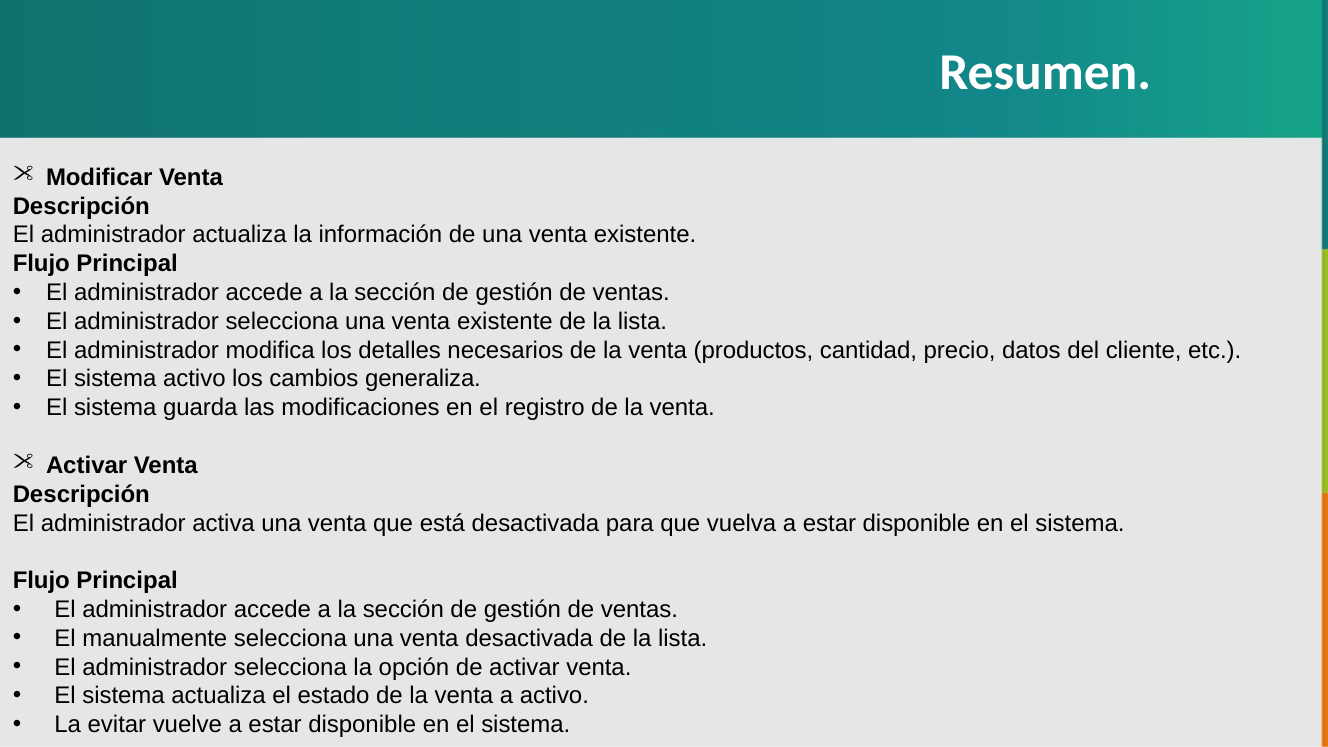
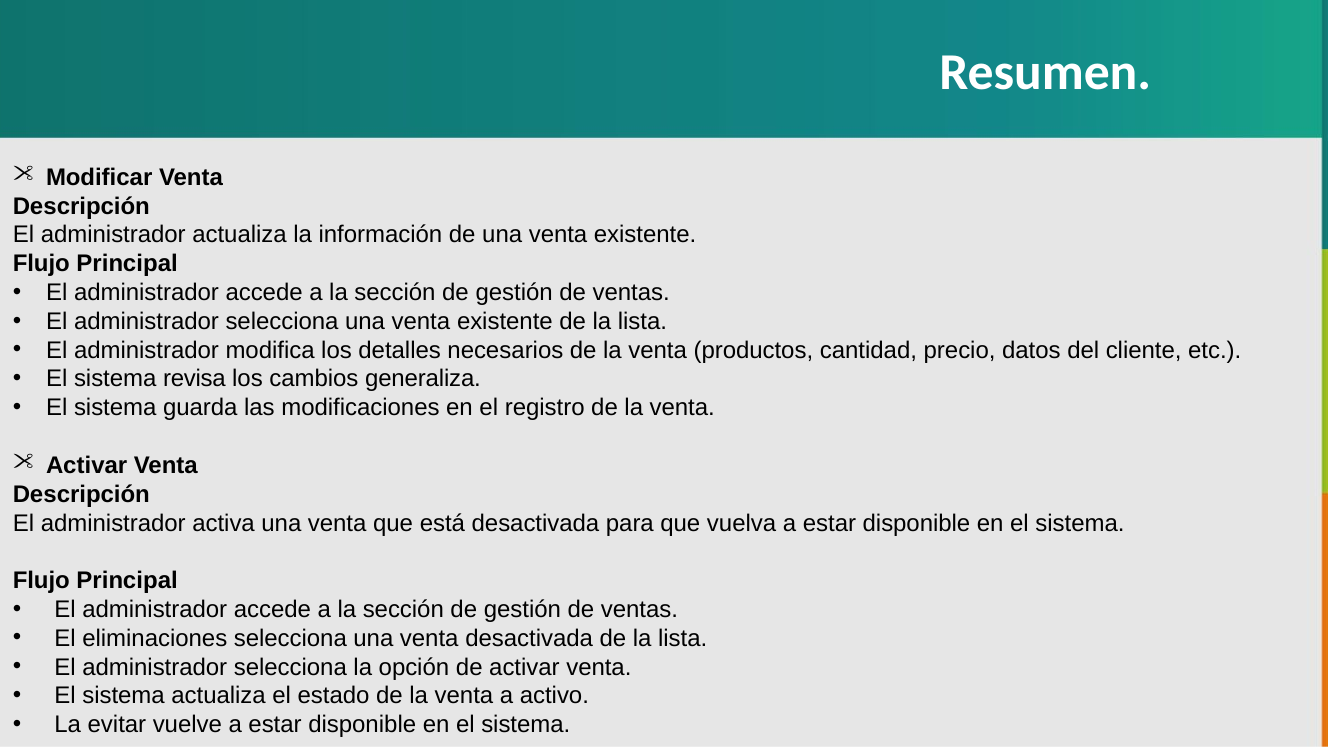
sistema activo: activo -> revisa (194, 379)
manualmente: manualmente -> eliminaciones (155, 638)
